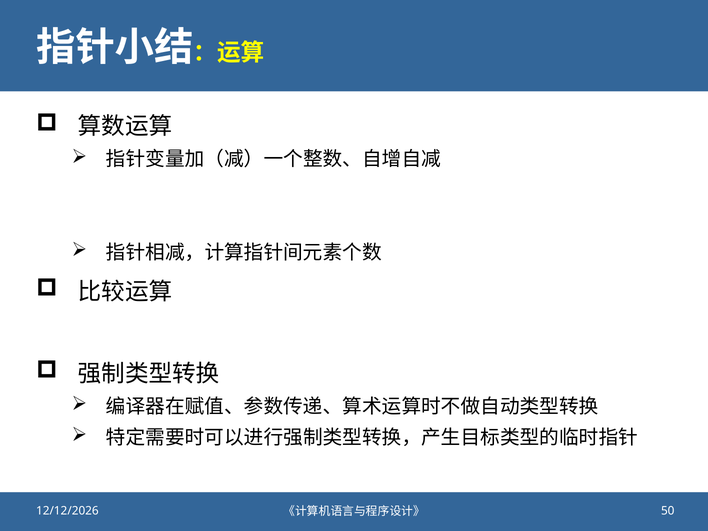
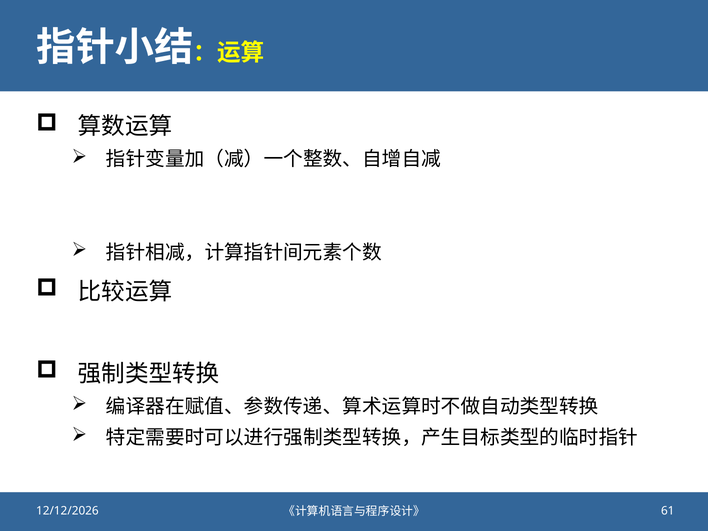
50: 50 -> 61 (668, 511)
